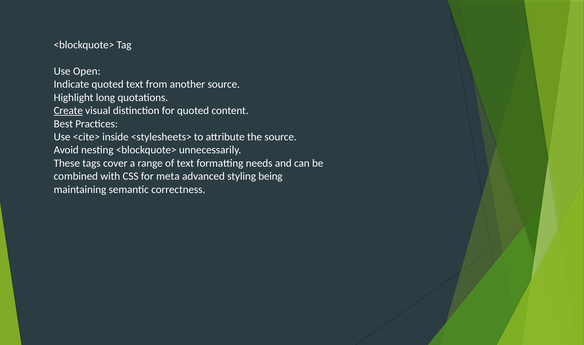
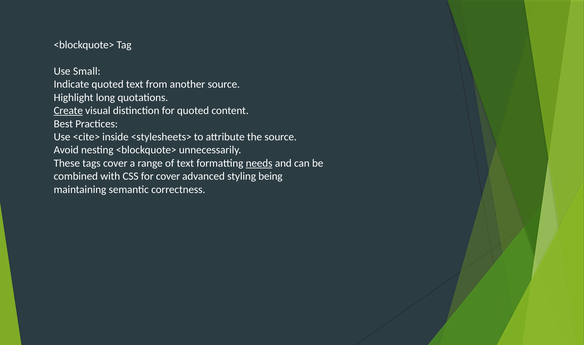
Open: Open -> Small (87, 71)
needs underline: none -> present (259, 163)
for meta: meta -> cover (168, 176)
